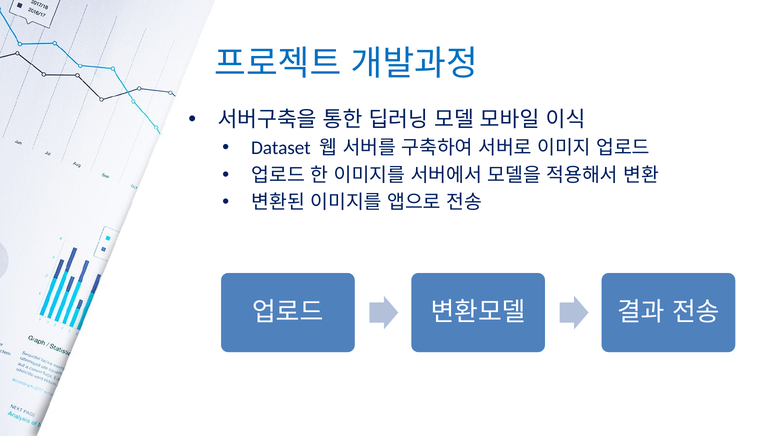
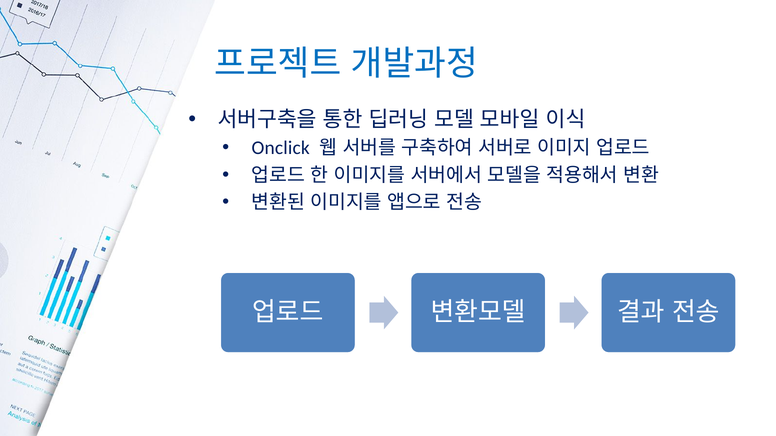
Dataset: Dataset -> Onclick (281, 148)
